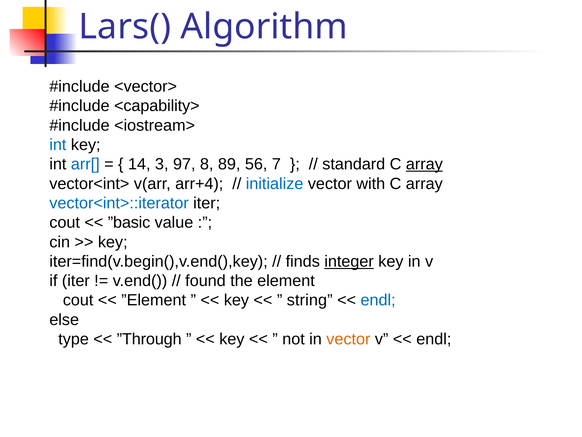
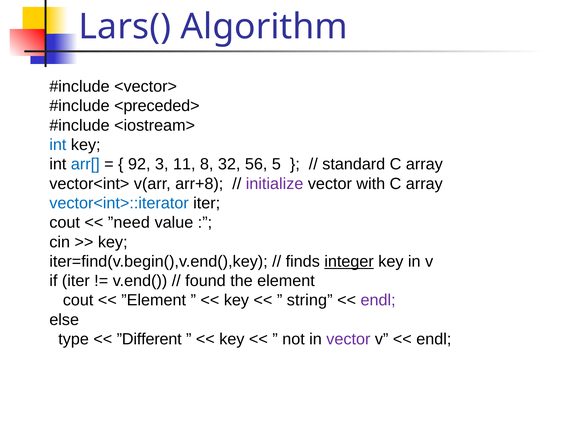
<capability>: <capability> -> <preceded> (157, 106)
14: 14 -> 92 (139, 164)
97: 97 -> 11 (184, 164)
89: 89 -> 32 (229, 164)
7: 7 -> 5 (276, 164)
array underline: present -> none (424, 164)
arr+4: arr+4 -> arr+8 (199, 183)
initialize colour: blue -> purple (275, 183)
”basic: ”basic -> ”need (129, 222)
endl colour: blue -> purple (378, 300)
”Through: ”Through -> ”Different (149, 339)
vector colour: orange -> purple (348, 339)
